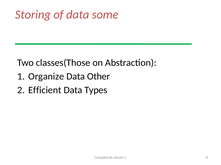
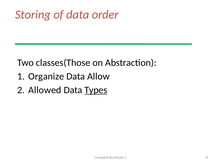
some: some -> order (105, 15)
Other: Other -> Allow (99, 77)
Efficient: Efficient -> Allowed (45, 90)
Types underline: none -> present (96, 90)
